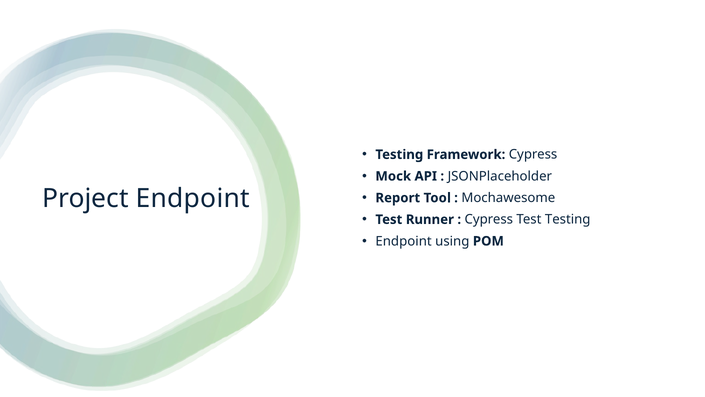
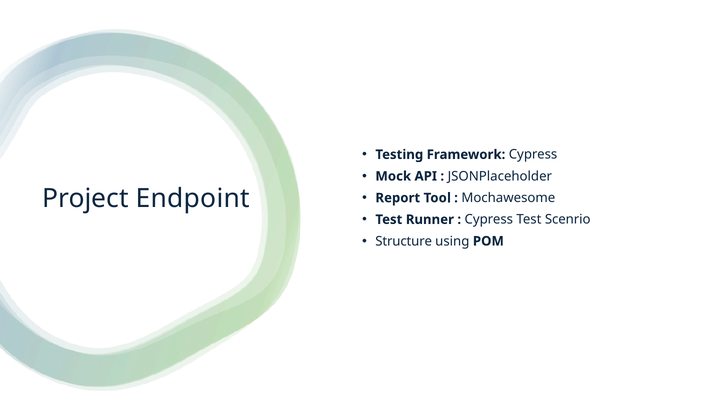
Test Testing: Testing -> Scenrio (568, 219)
Endpoint: Endpoint -> Structure (404, 241)
